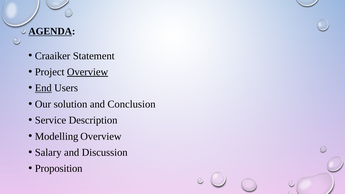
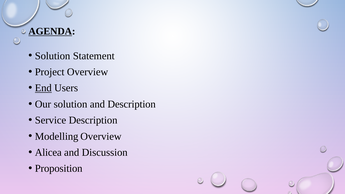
Craaiker: Craaiker -> Solution (53, 56)
Overview underline: present -> none (88, 72)
and Conclusion: Conclusion -> Description (132, 104)
Salary: Salary -> Alicea (48, 152)
